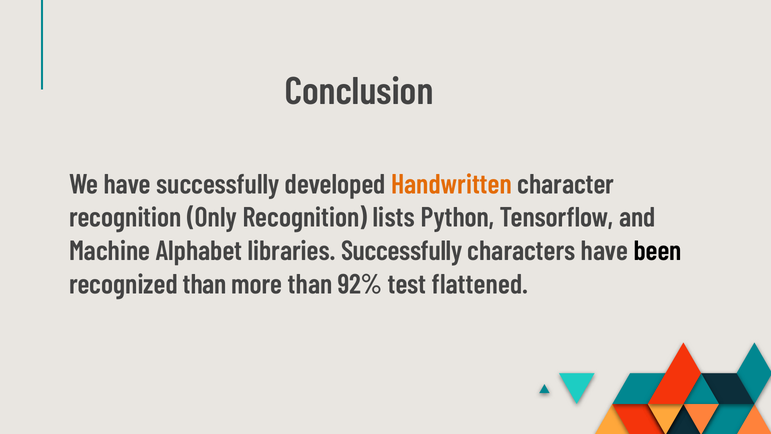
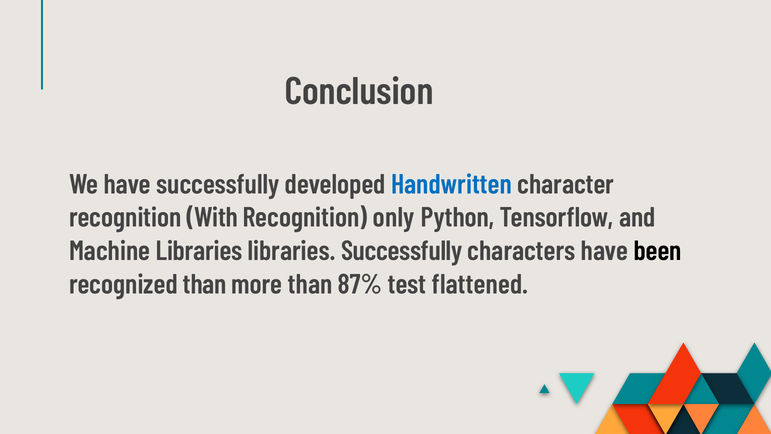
Handwritten colour: orange -> blue (451, 184)
Only: Only -> With (212, 218)
lists: lists -> only (394, 218)
Machine Alphabet: Alphabet -> Libraries (199, 251)
92%: 92% -> 87% (360, 284)
